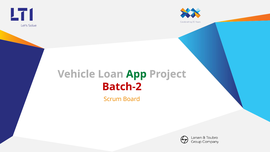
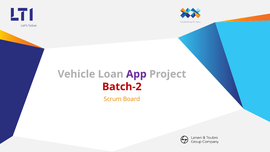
App colour: green -> purple (136, 74)
